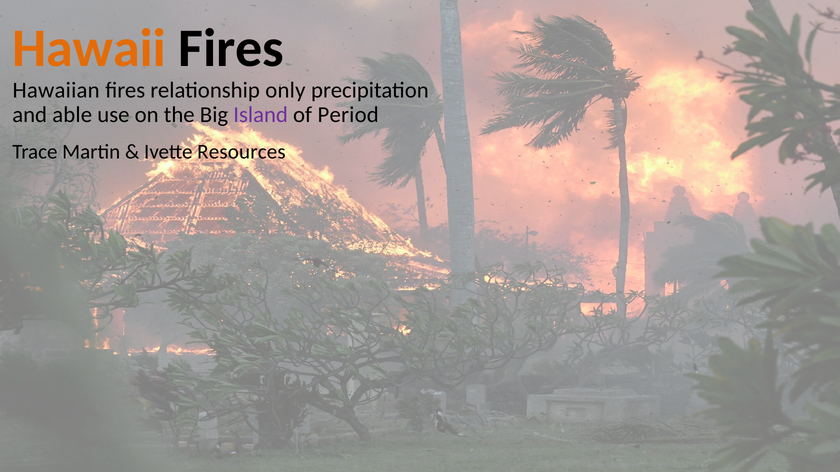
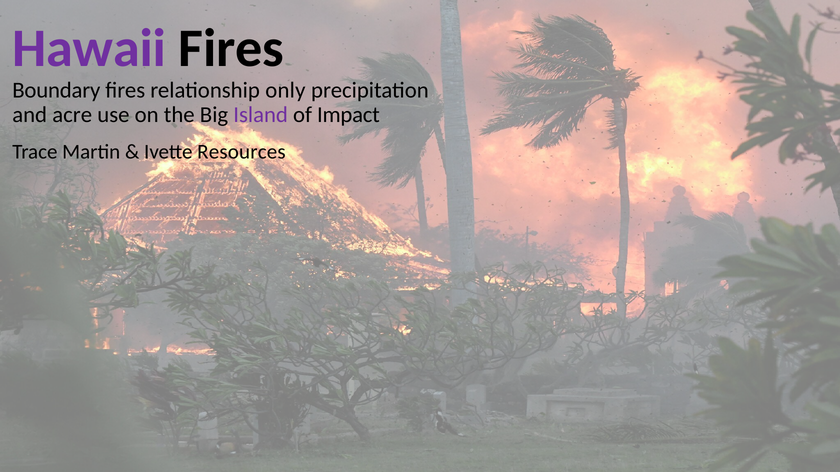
Hawaii colour: orange -> purple (89, 48)
Hawaiian: Hawaiian -> Boundary (56, 90)
able: able -> acre (72, 115)
Period: Period -> Impact (348, 115)
